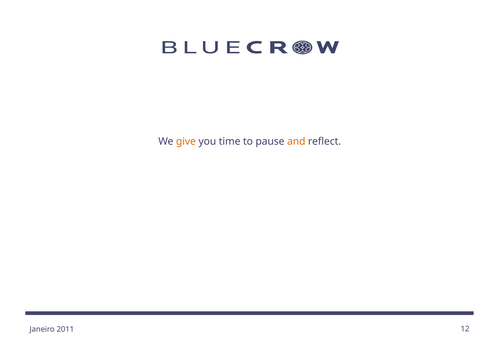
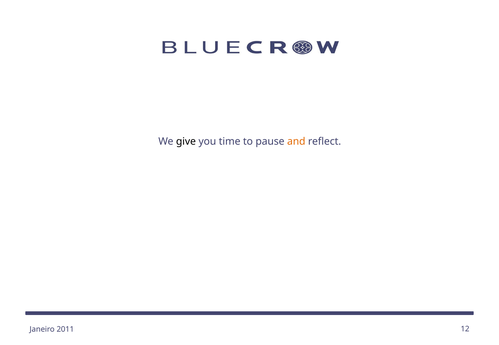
give colour: orange -> black (186, 142)
